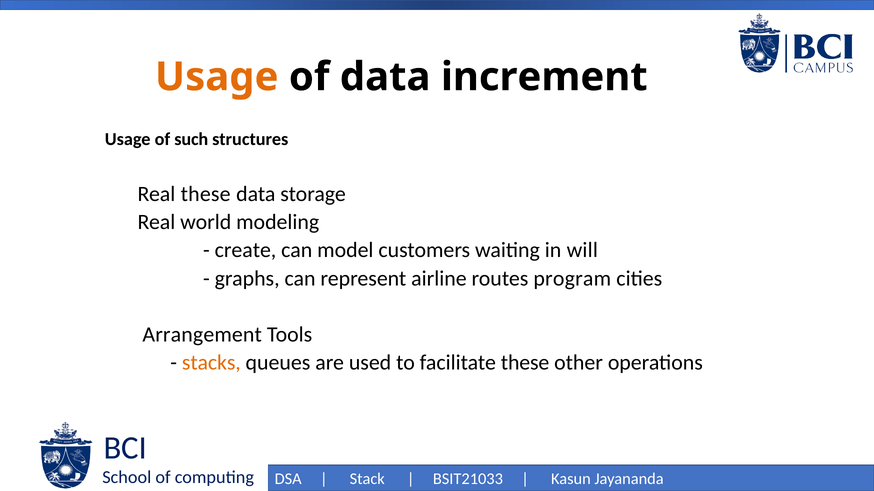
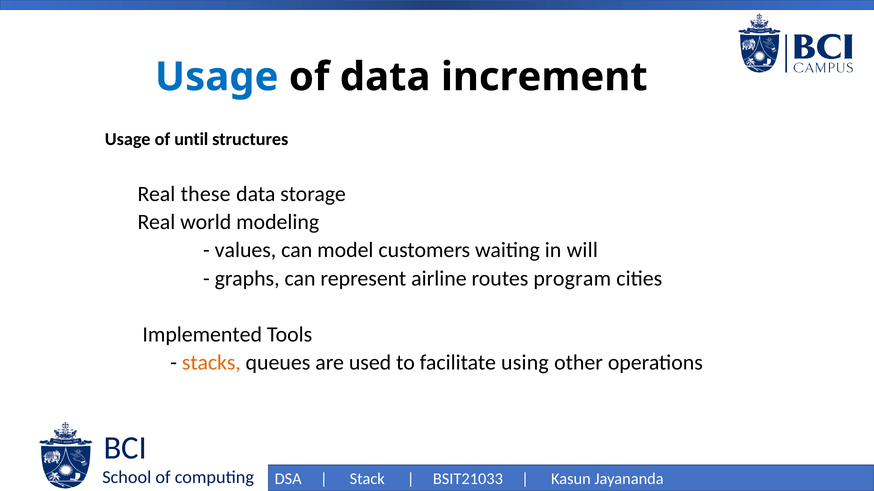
Usage colour: orange -> blue (217, 77)
such: such -> until (191, 139)
create: create -> values (245, 251)
Arrangement: Arrangement -> Implemented (202, 335)
facilitate these: these -> using (525, 363)
